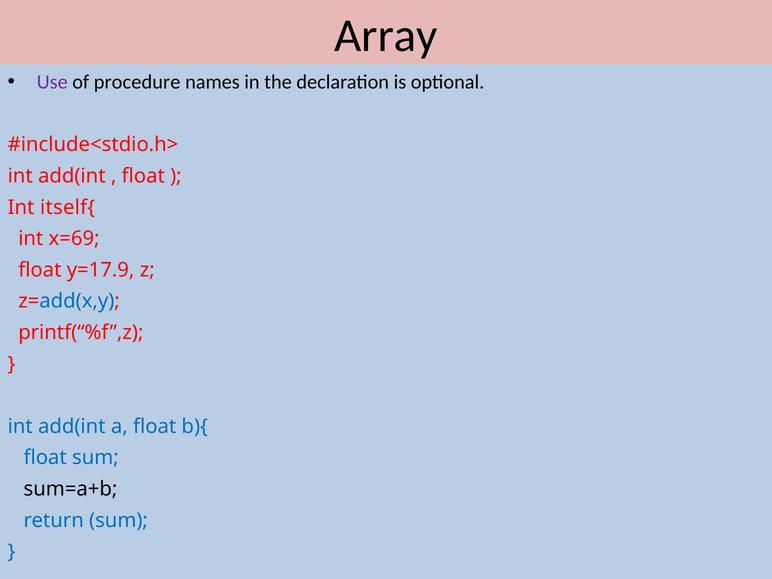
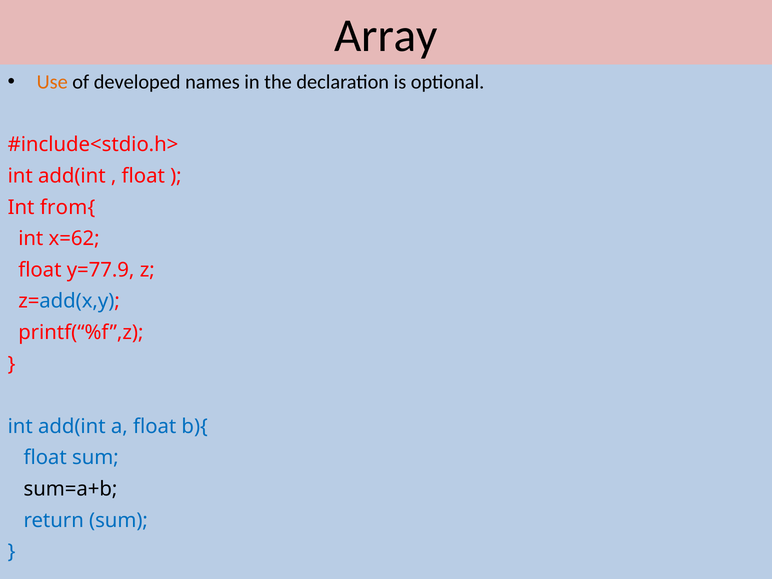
Use colour: purple -> orange (52, 82)
procedure: procedure -> developed (137, 82)
itself{: itself{ -> from{ (68, 207)
x=69: x=69 -> x=62 (74, 239)
y=17.9: y=17.9 -> y=77.9 (101, 270)
